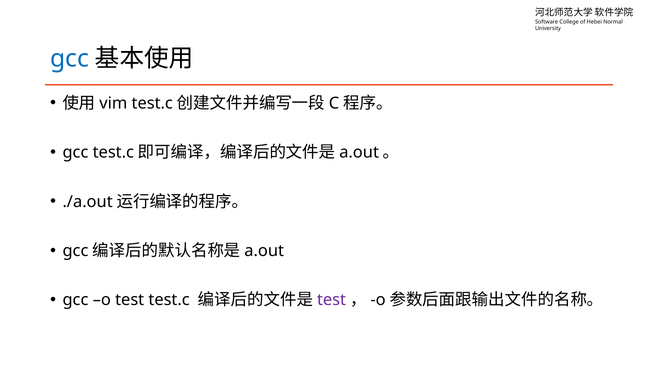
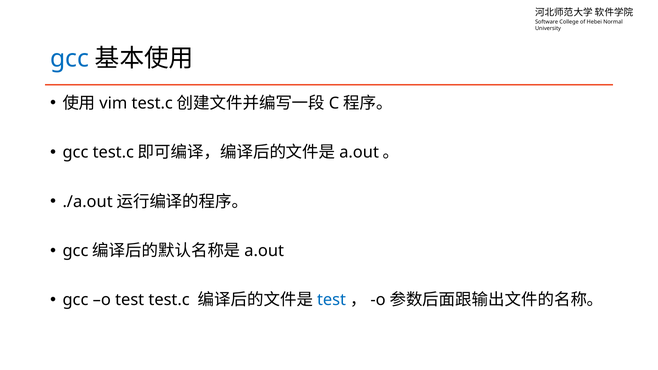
test colour: purple -> blue (332, 300)
